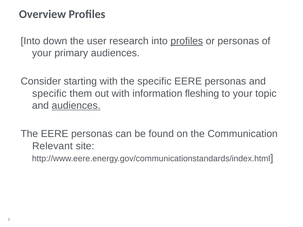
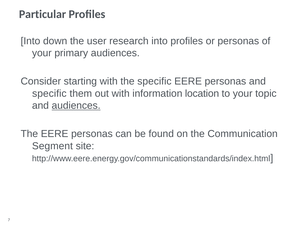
Overview: Overview -> Particular (42, 14)
profiles underline: present -> none (187, 41)
fleshing: fleshing -> location (202, 94)
Relevant: Relevant -> Segment (52, 146)
